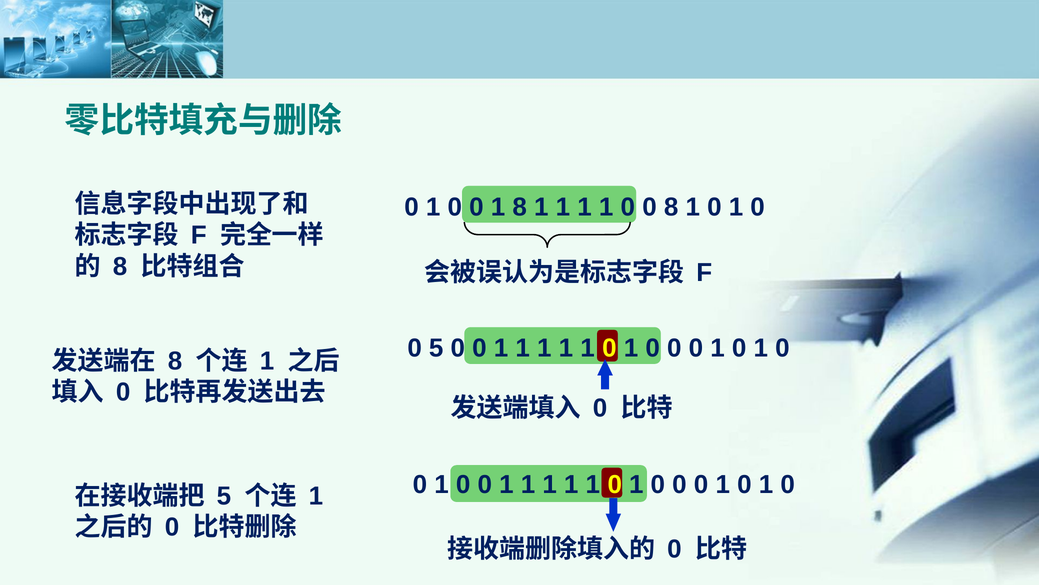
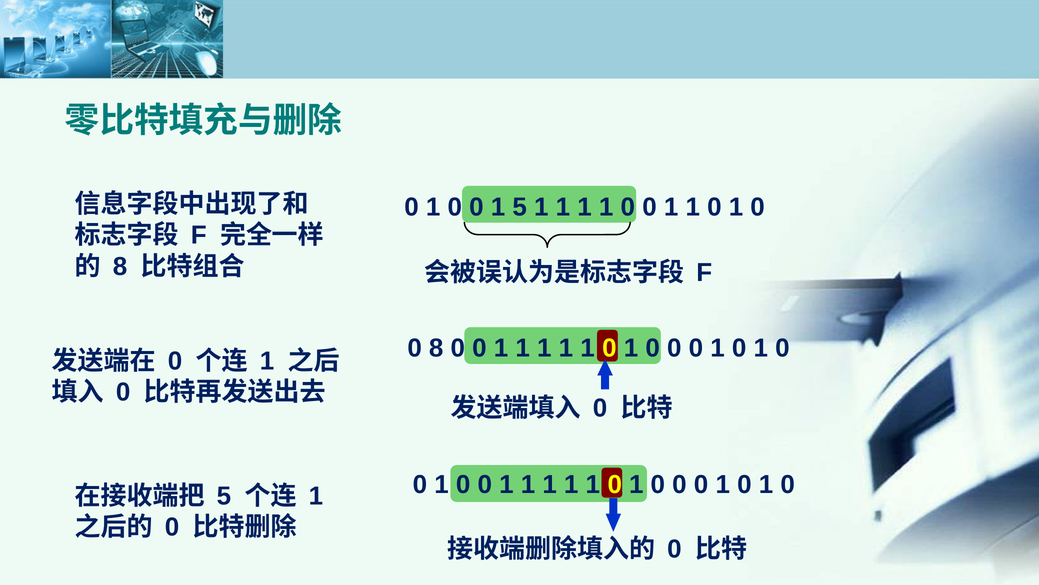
1 8: 8 -> 5 (520, 207)
8: 8 -> 1 (671, 207)
0 5: 5 -> 8 (436, 348)
8: 8 -> 0 (175, 361)
